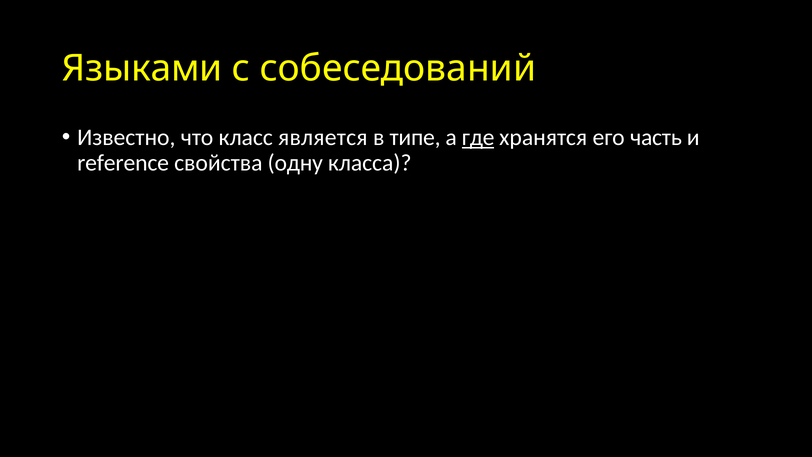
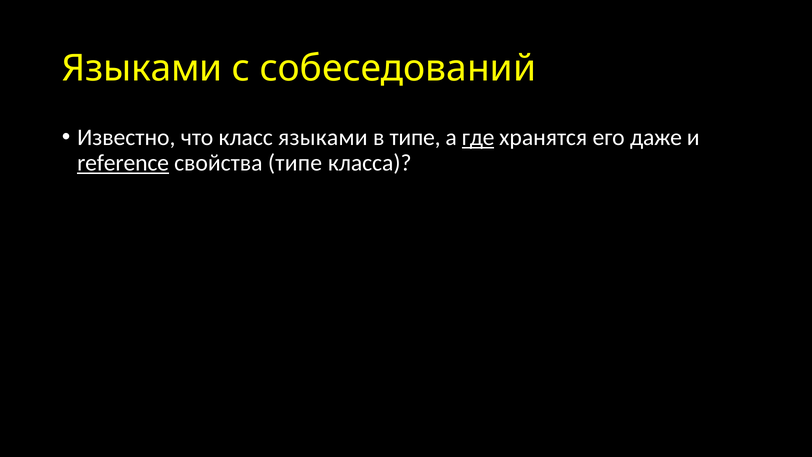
класс является: является -> языками (323, 137)
часть: часть -> даже (656, 137)
reference underline: none -> present (123, 163)
свойства одну: одну -> типе (295, 163)
